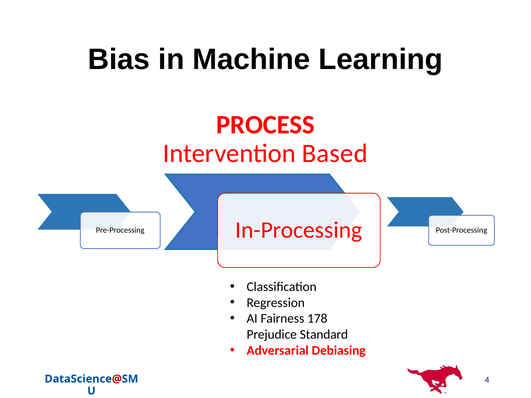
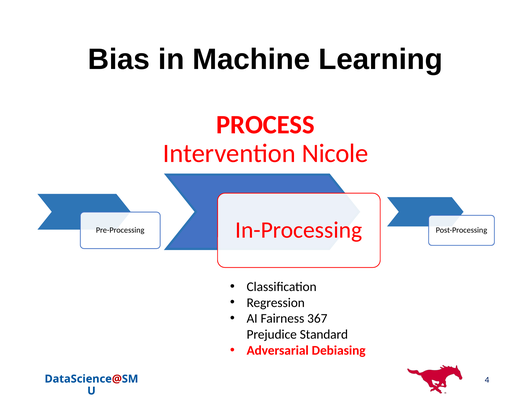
Based: Based -> Nicole (335, 153)
178: 178 -> 367 (317, 319)
